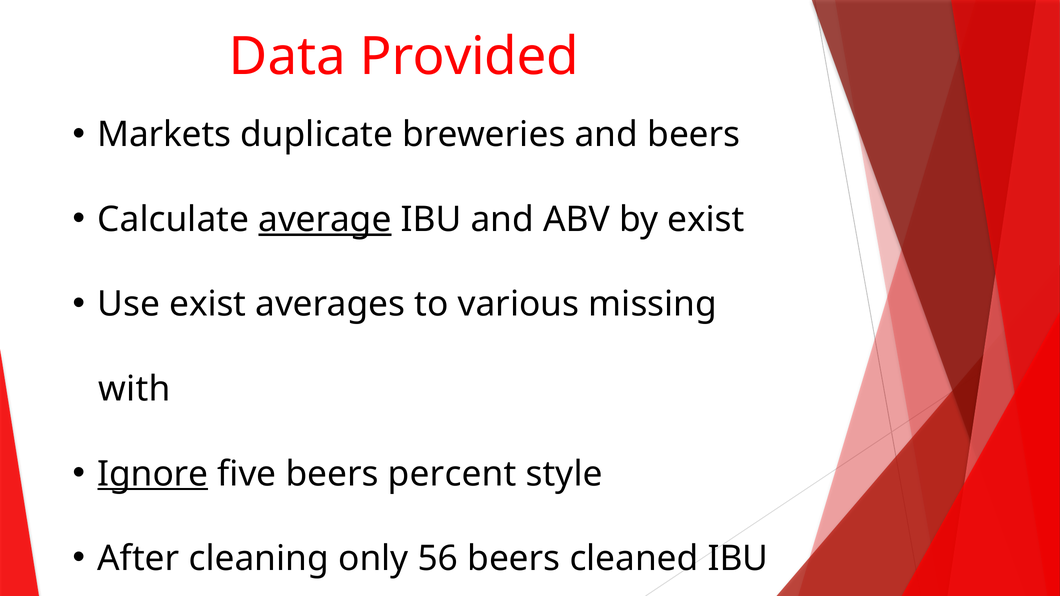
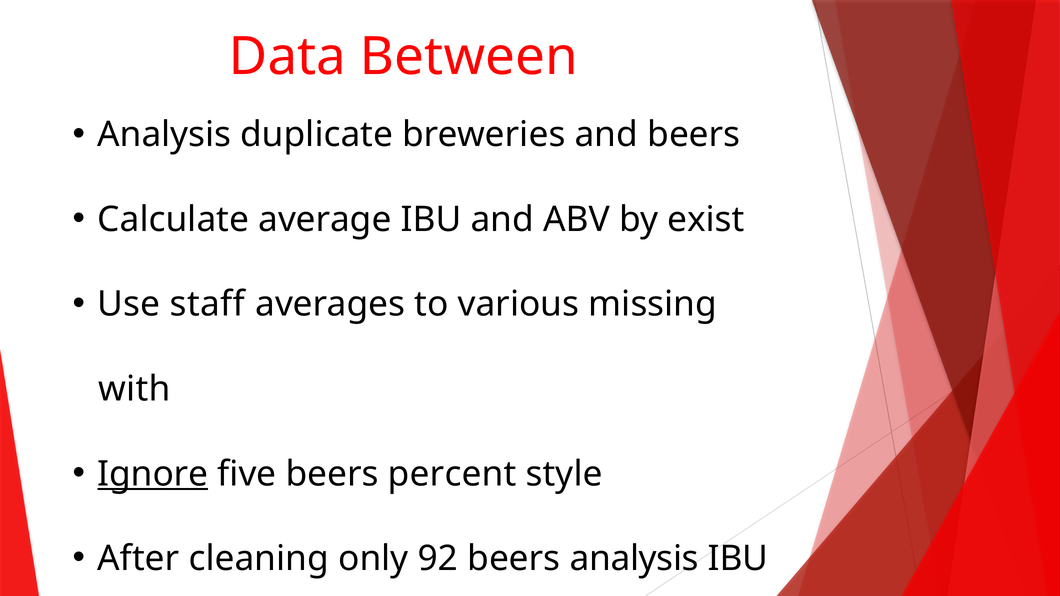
Provided: Provided -> Between (469, 57)
Markets: Markets -> Analysis (164, 135)
average underline: present -> none (325, 220)
Use exist: exist -> staff (207, 304)
56: 56 -> 92 (438, 559)
beers cleaned: cleaned -> analysis (634, 559)
